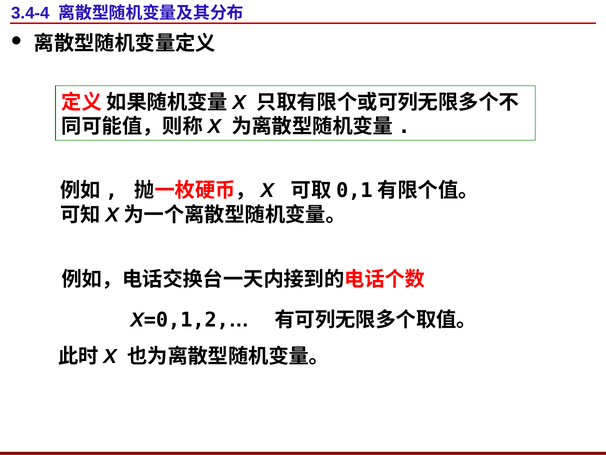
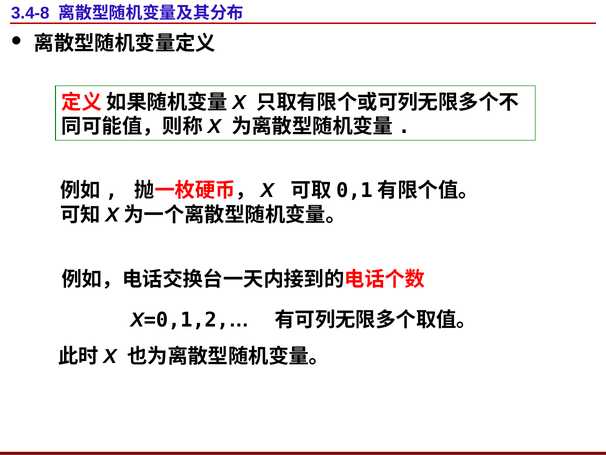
3.4-4: 3.4-4 -> 3.4-8 (30, 13)
